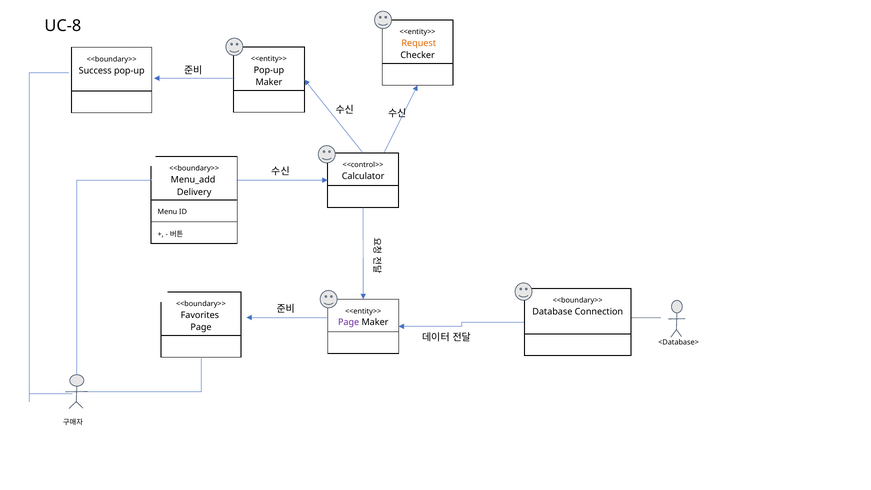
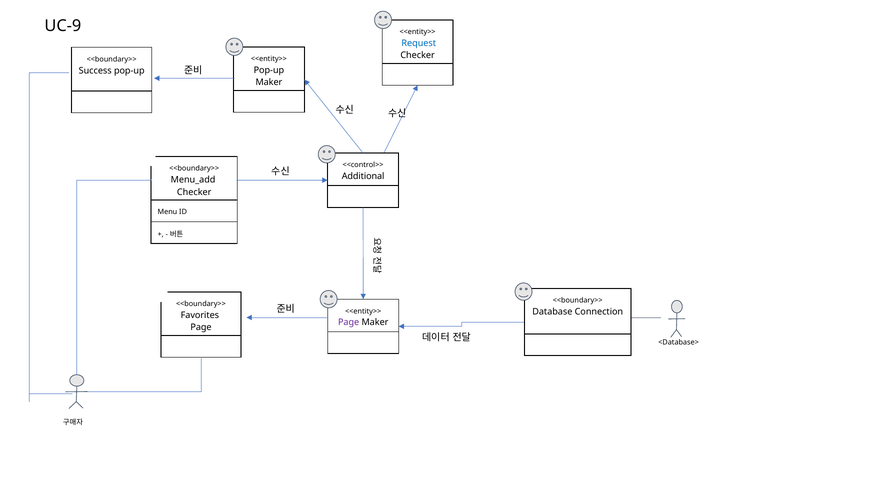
UC-8: UC-8 -> UC-9 (63, 26)
Request colour: orange -> blue (419, 43)
Calculator: Calculator -> Additional (363, 176)
Delivery: Delivery -> Checker (194, 192)
